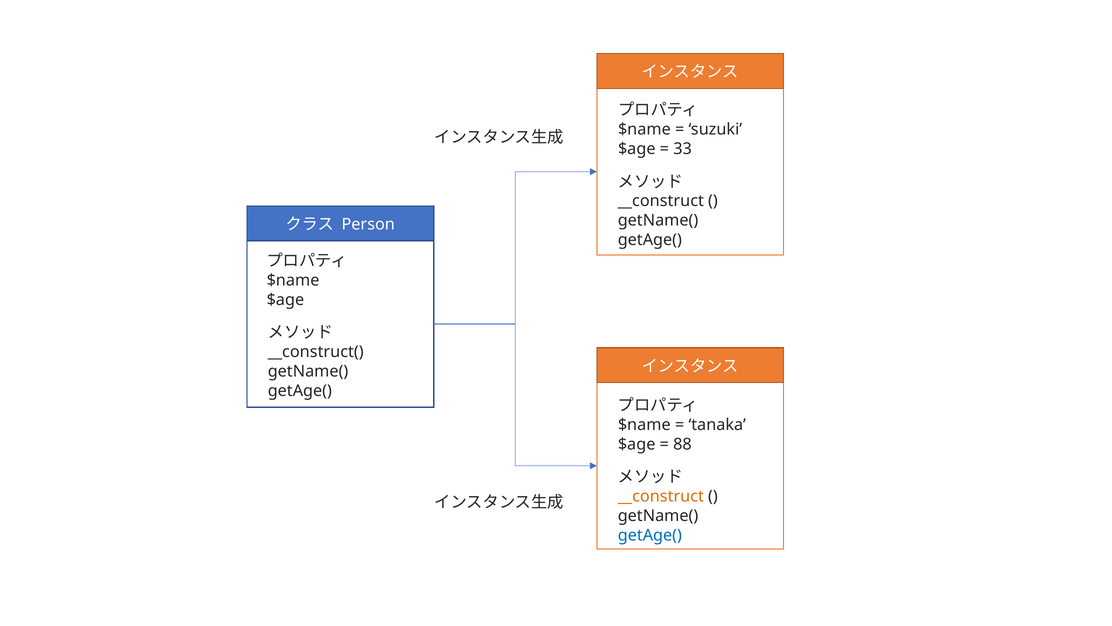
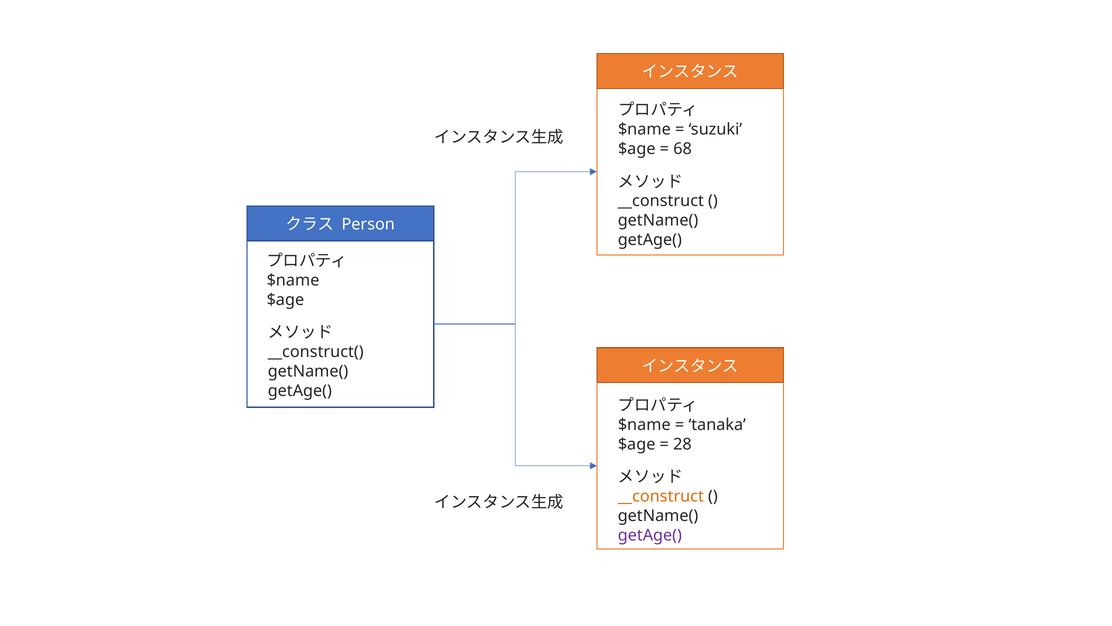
33: 33 -> 68 (683, 149)
88: 88 -> 28 (682, 444)
getAge( colour: blue -> purple (650, 535)
